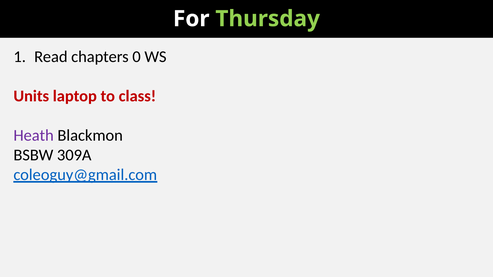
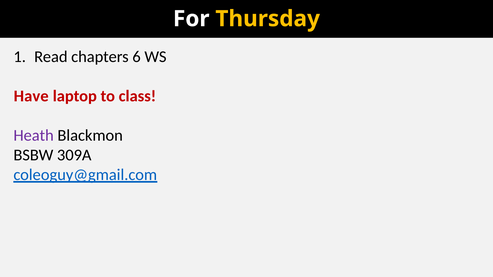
Thursday colour: light green -> yellow (268, 19)
0: 0 -> 6 (137, 57)
Units: Units -> Have (31, 96)
